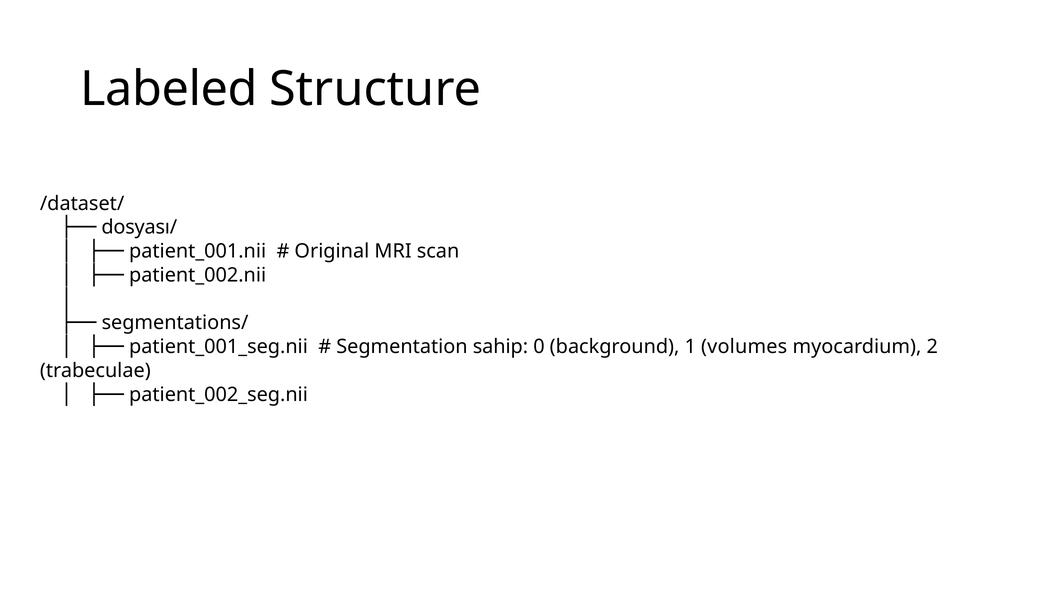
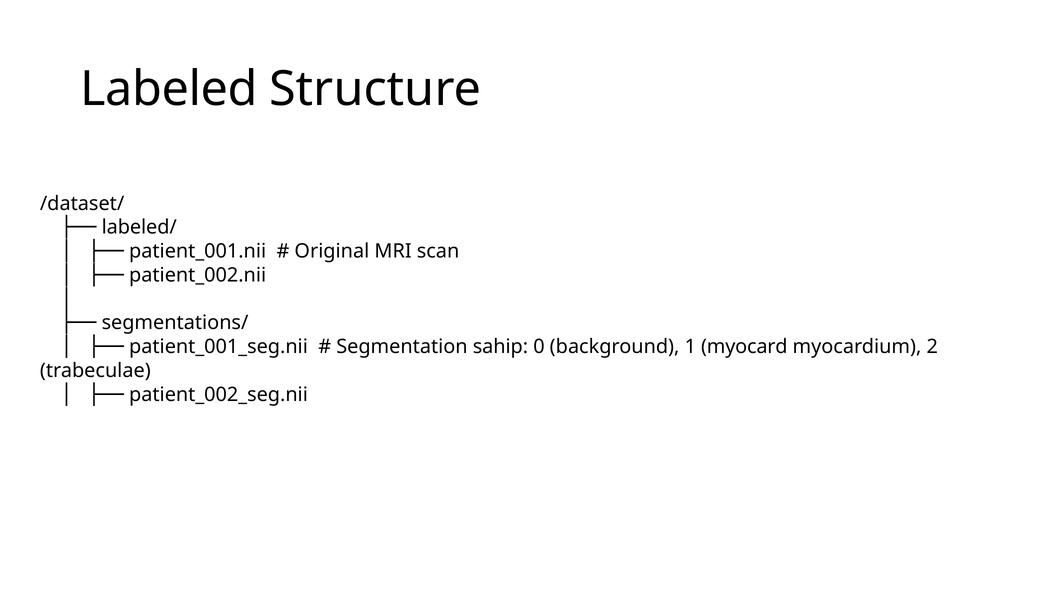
dosyası/: dosyası/ -> labeled/ (139, 227)
volumes: volumes -> myocard (744, 347)
